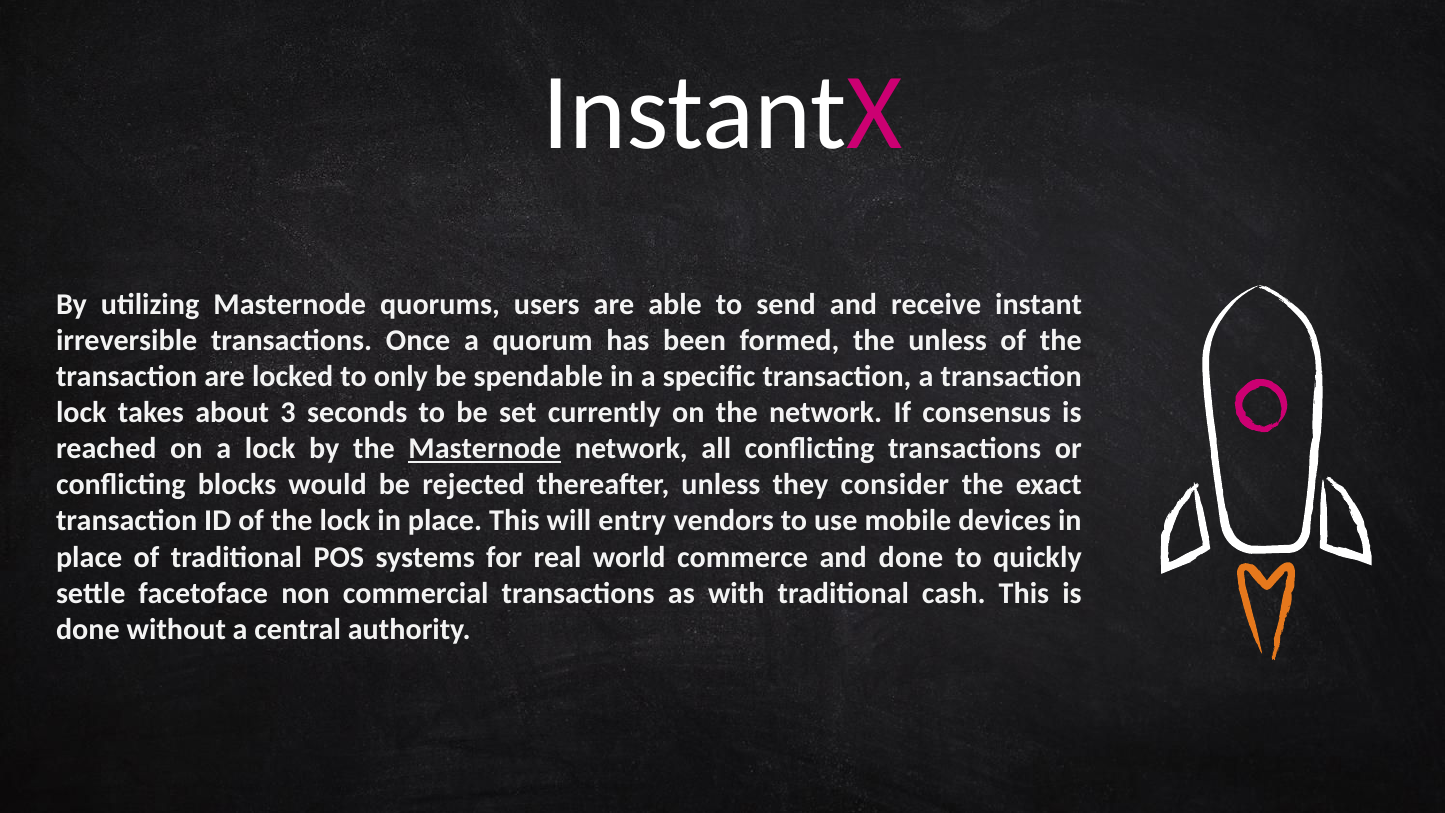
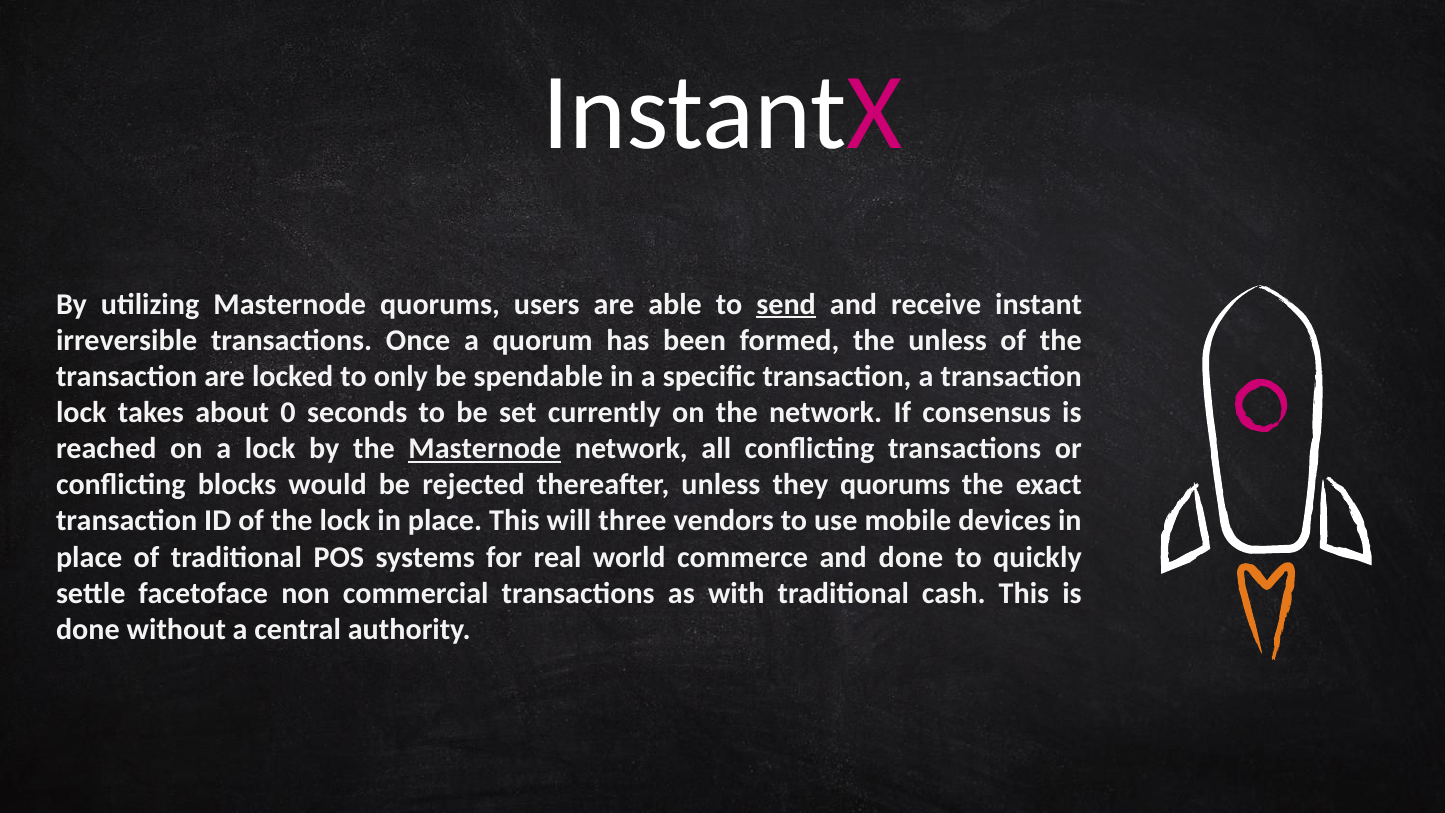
send underline: none -> present (786, 304)
3: 3 -> 0 (288, 413)
they consider: consider -> quorums (895, 485)
entry: entry -> three (632, 521)
